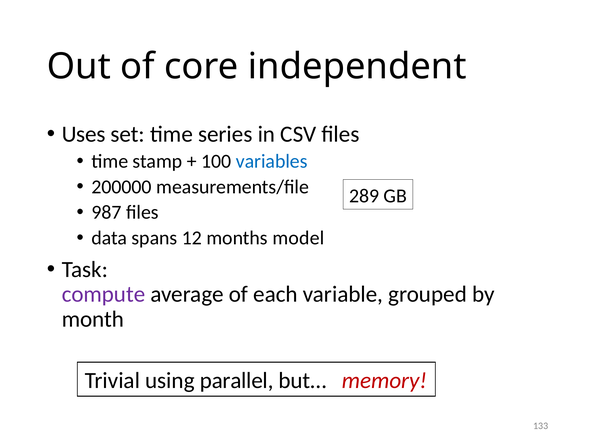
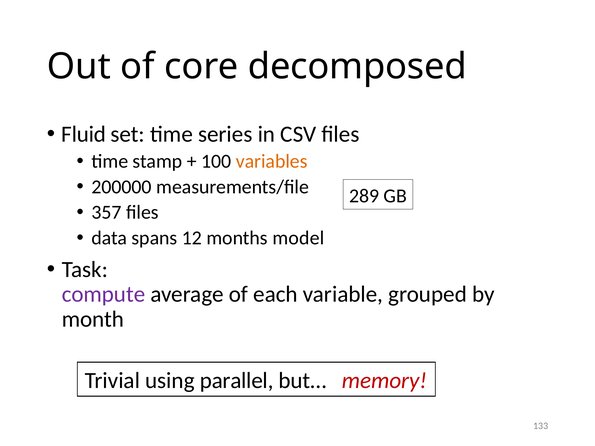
independent: independent -> decomposed (357, 67)
Uses: Uses -> Fluid (84, 134)
variables colour: blue -> orange (272, 161)
987: 987 -> 357 (107, 213)
